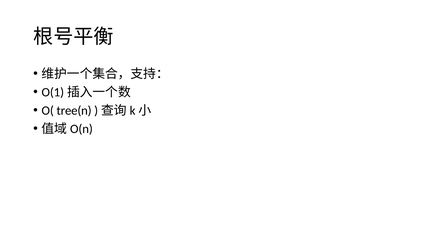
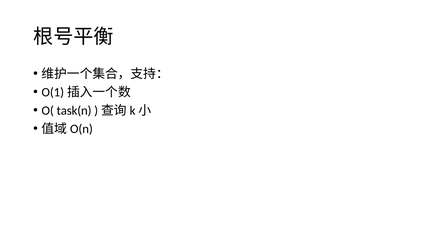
tree(n: tree(n -> task(n (74, 111)
